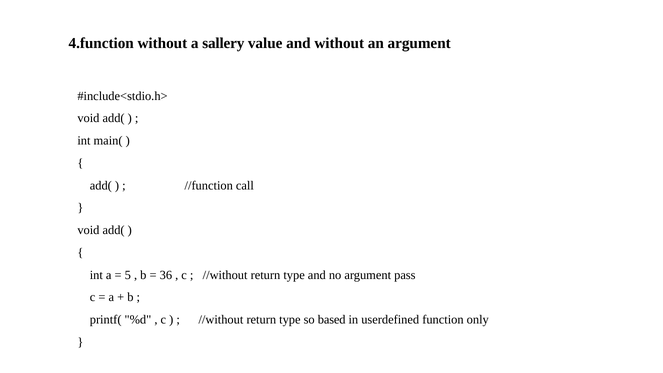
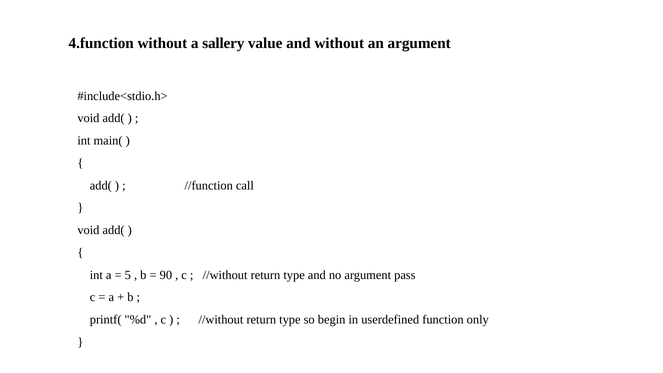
36: 36 -> 90 (166, 275)
based: based -> begin (332, 320)
